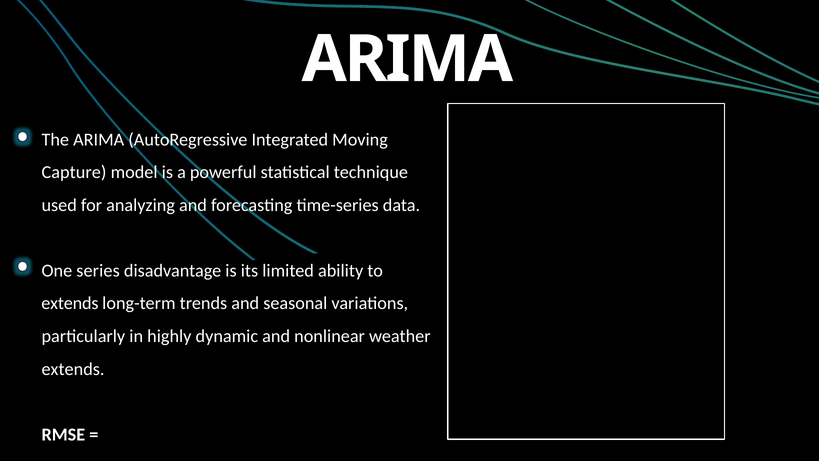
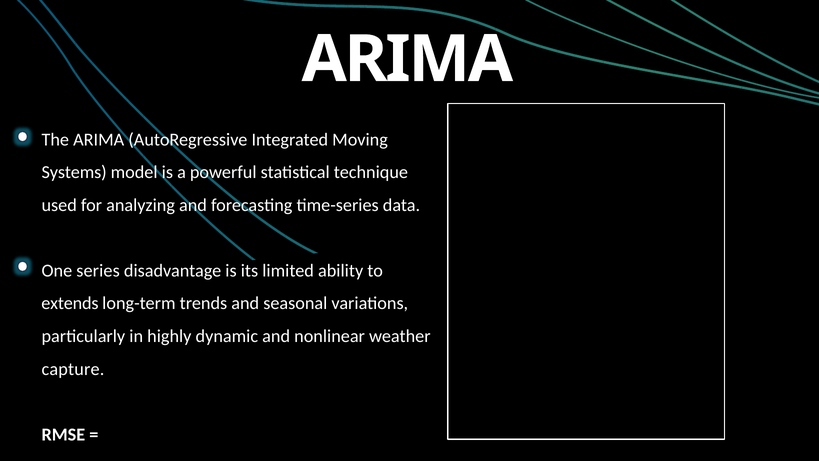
Capture: Capture -> Systems (74, 172)
extends: extends -> capture (73, 369)
